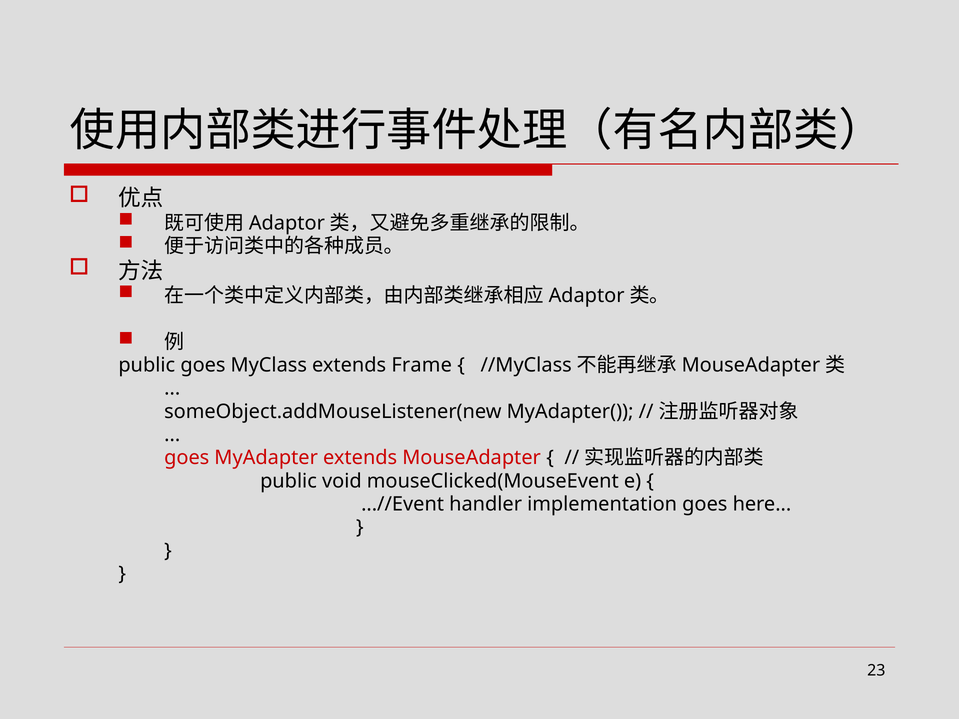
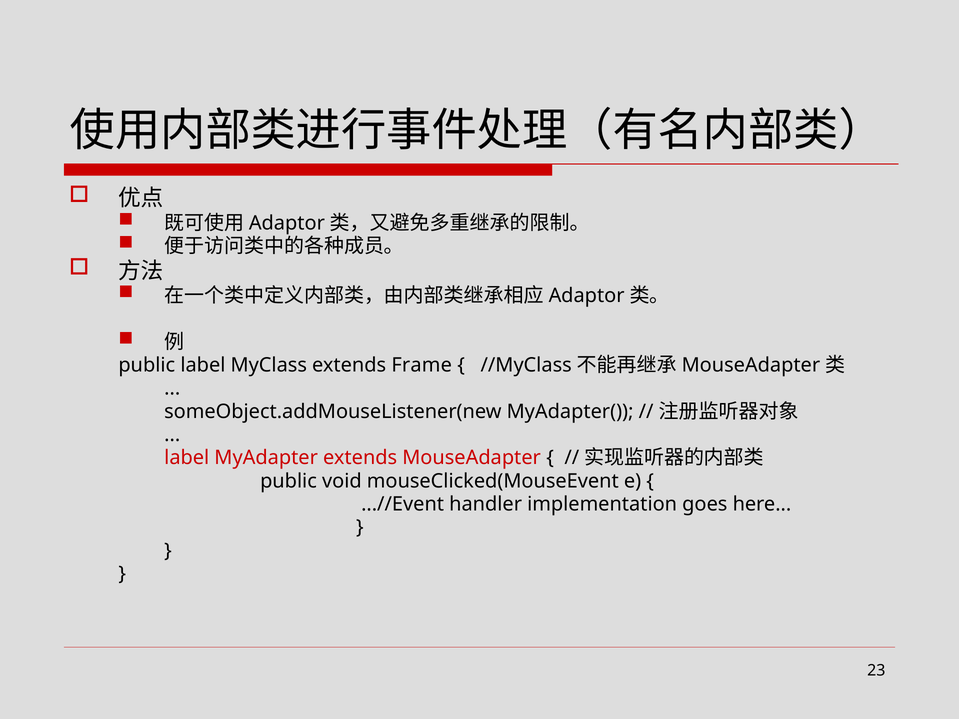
public goes: goes -> label (203, 365)
goes: goes -> label (187, 458)
